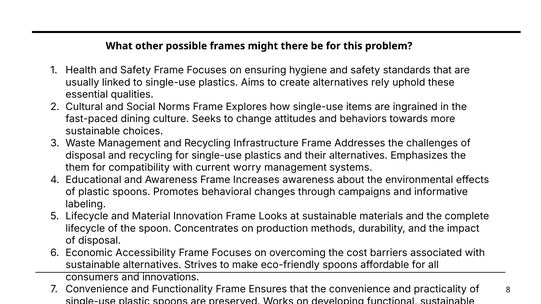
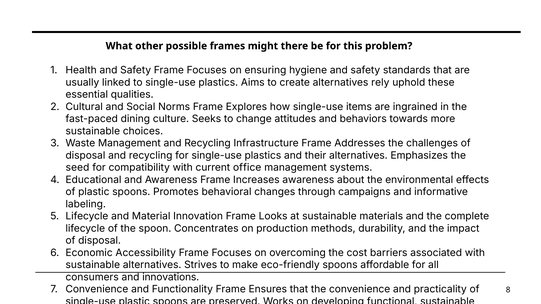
them: them -> seed (77, 168)
worry: worry -> office (247, 168)
